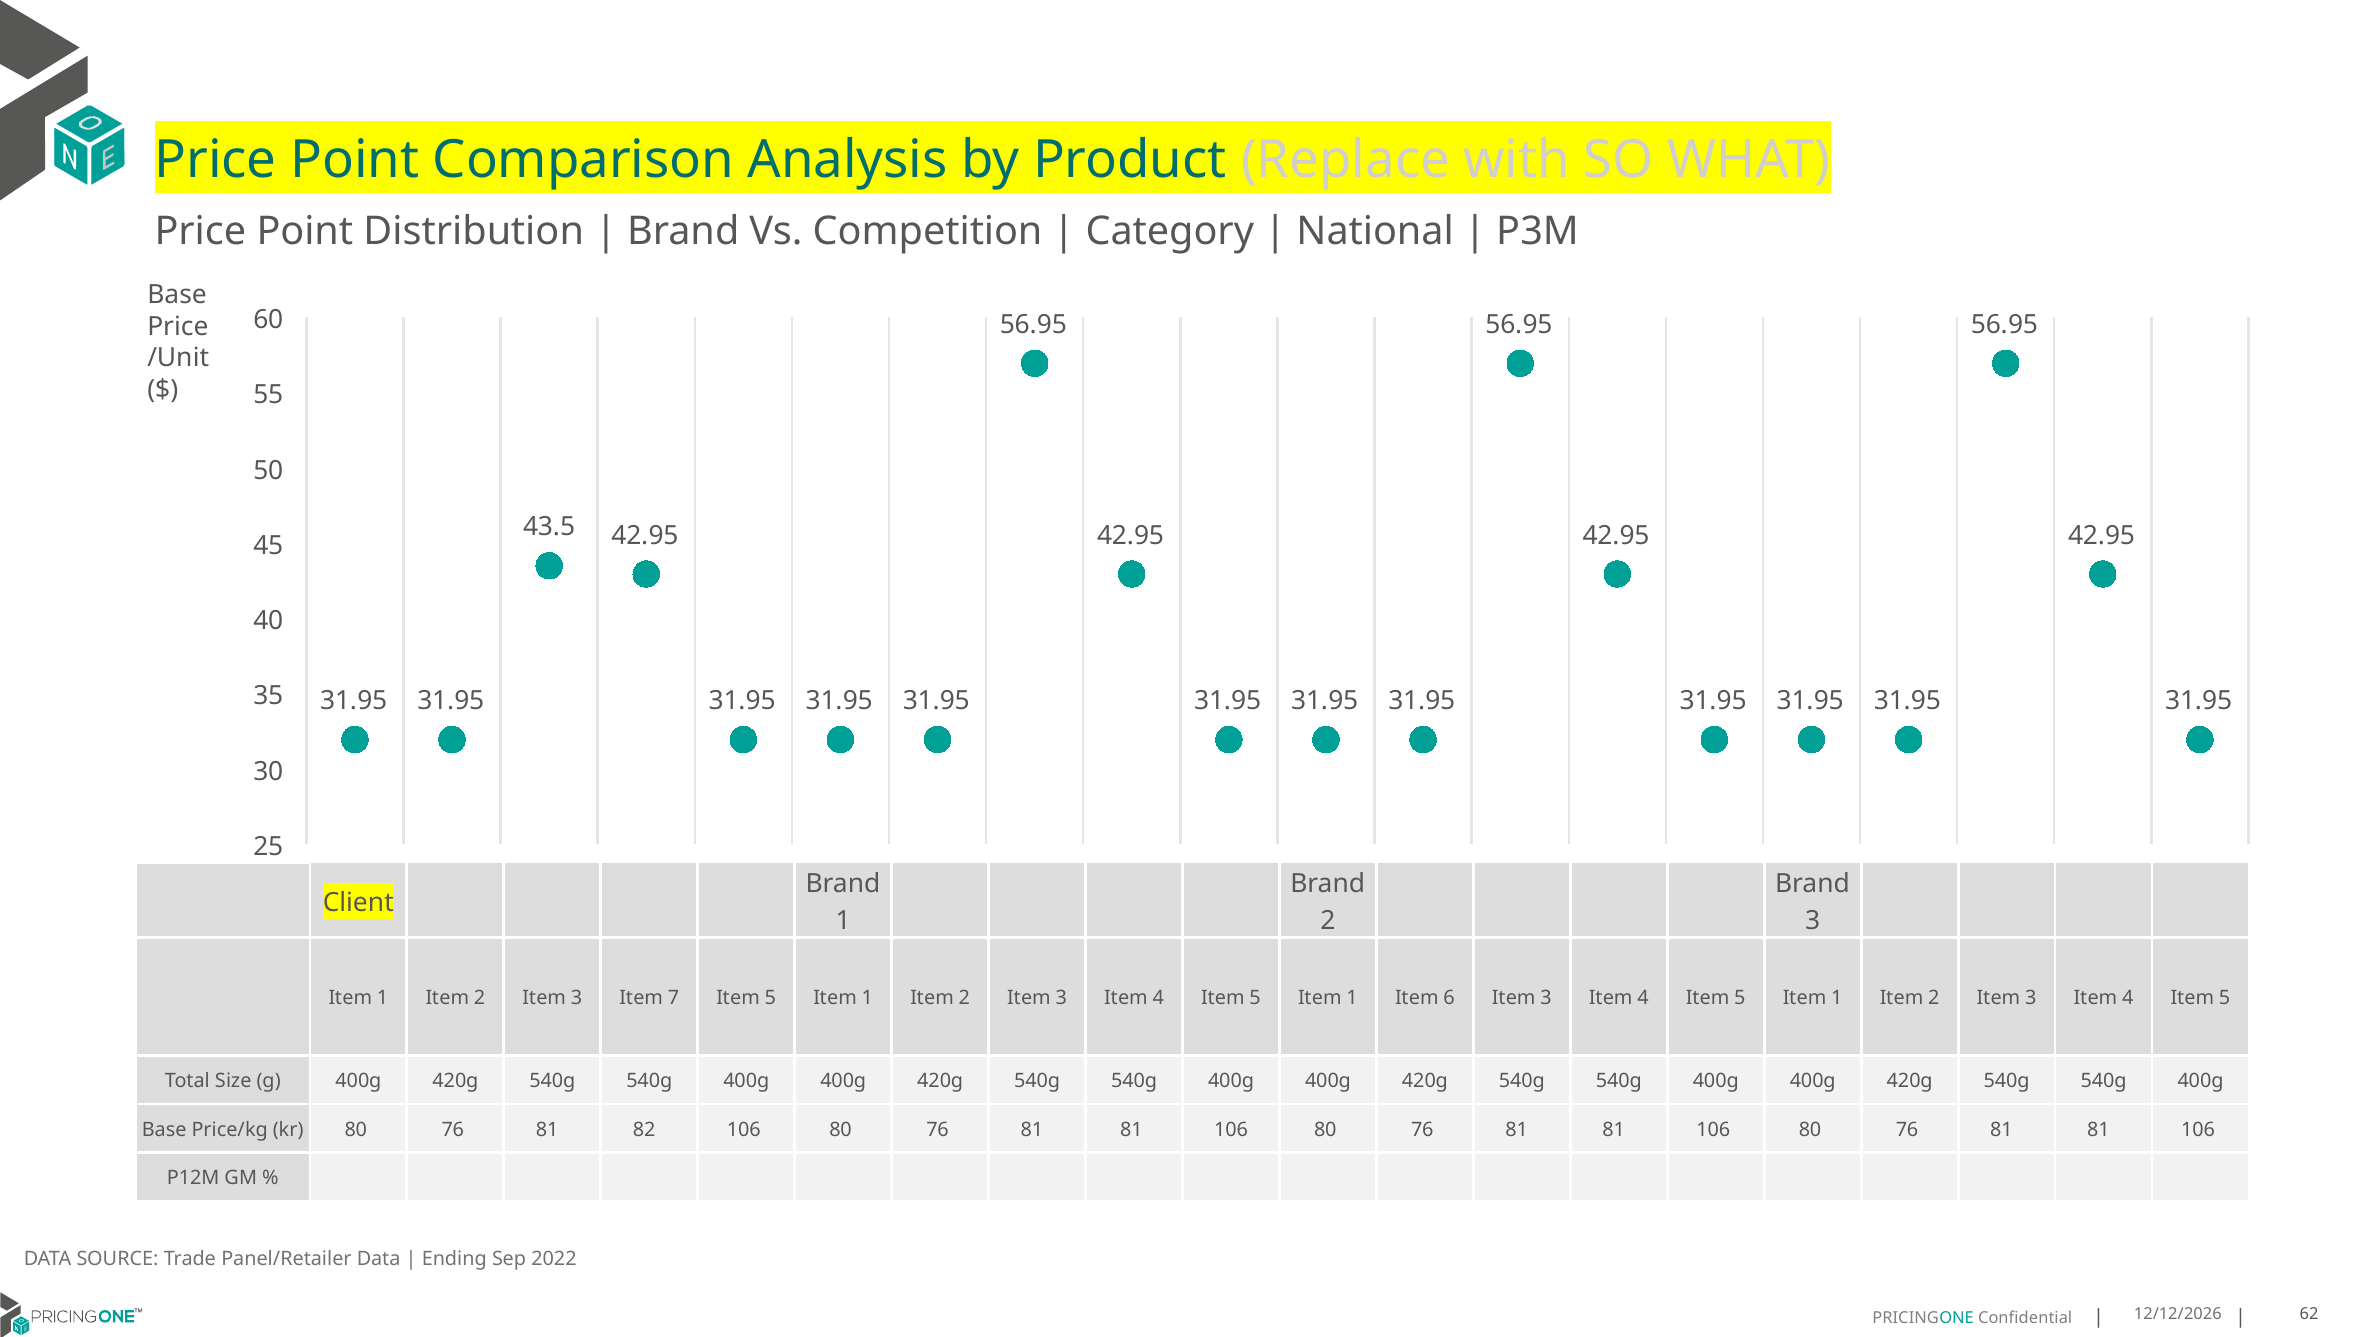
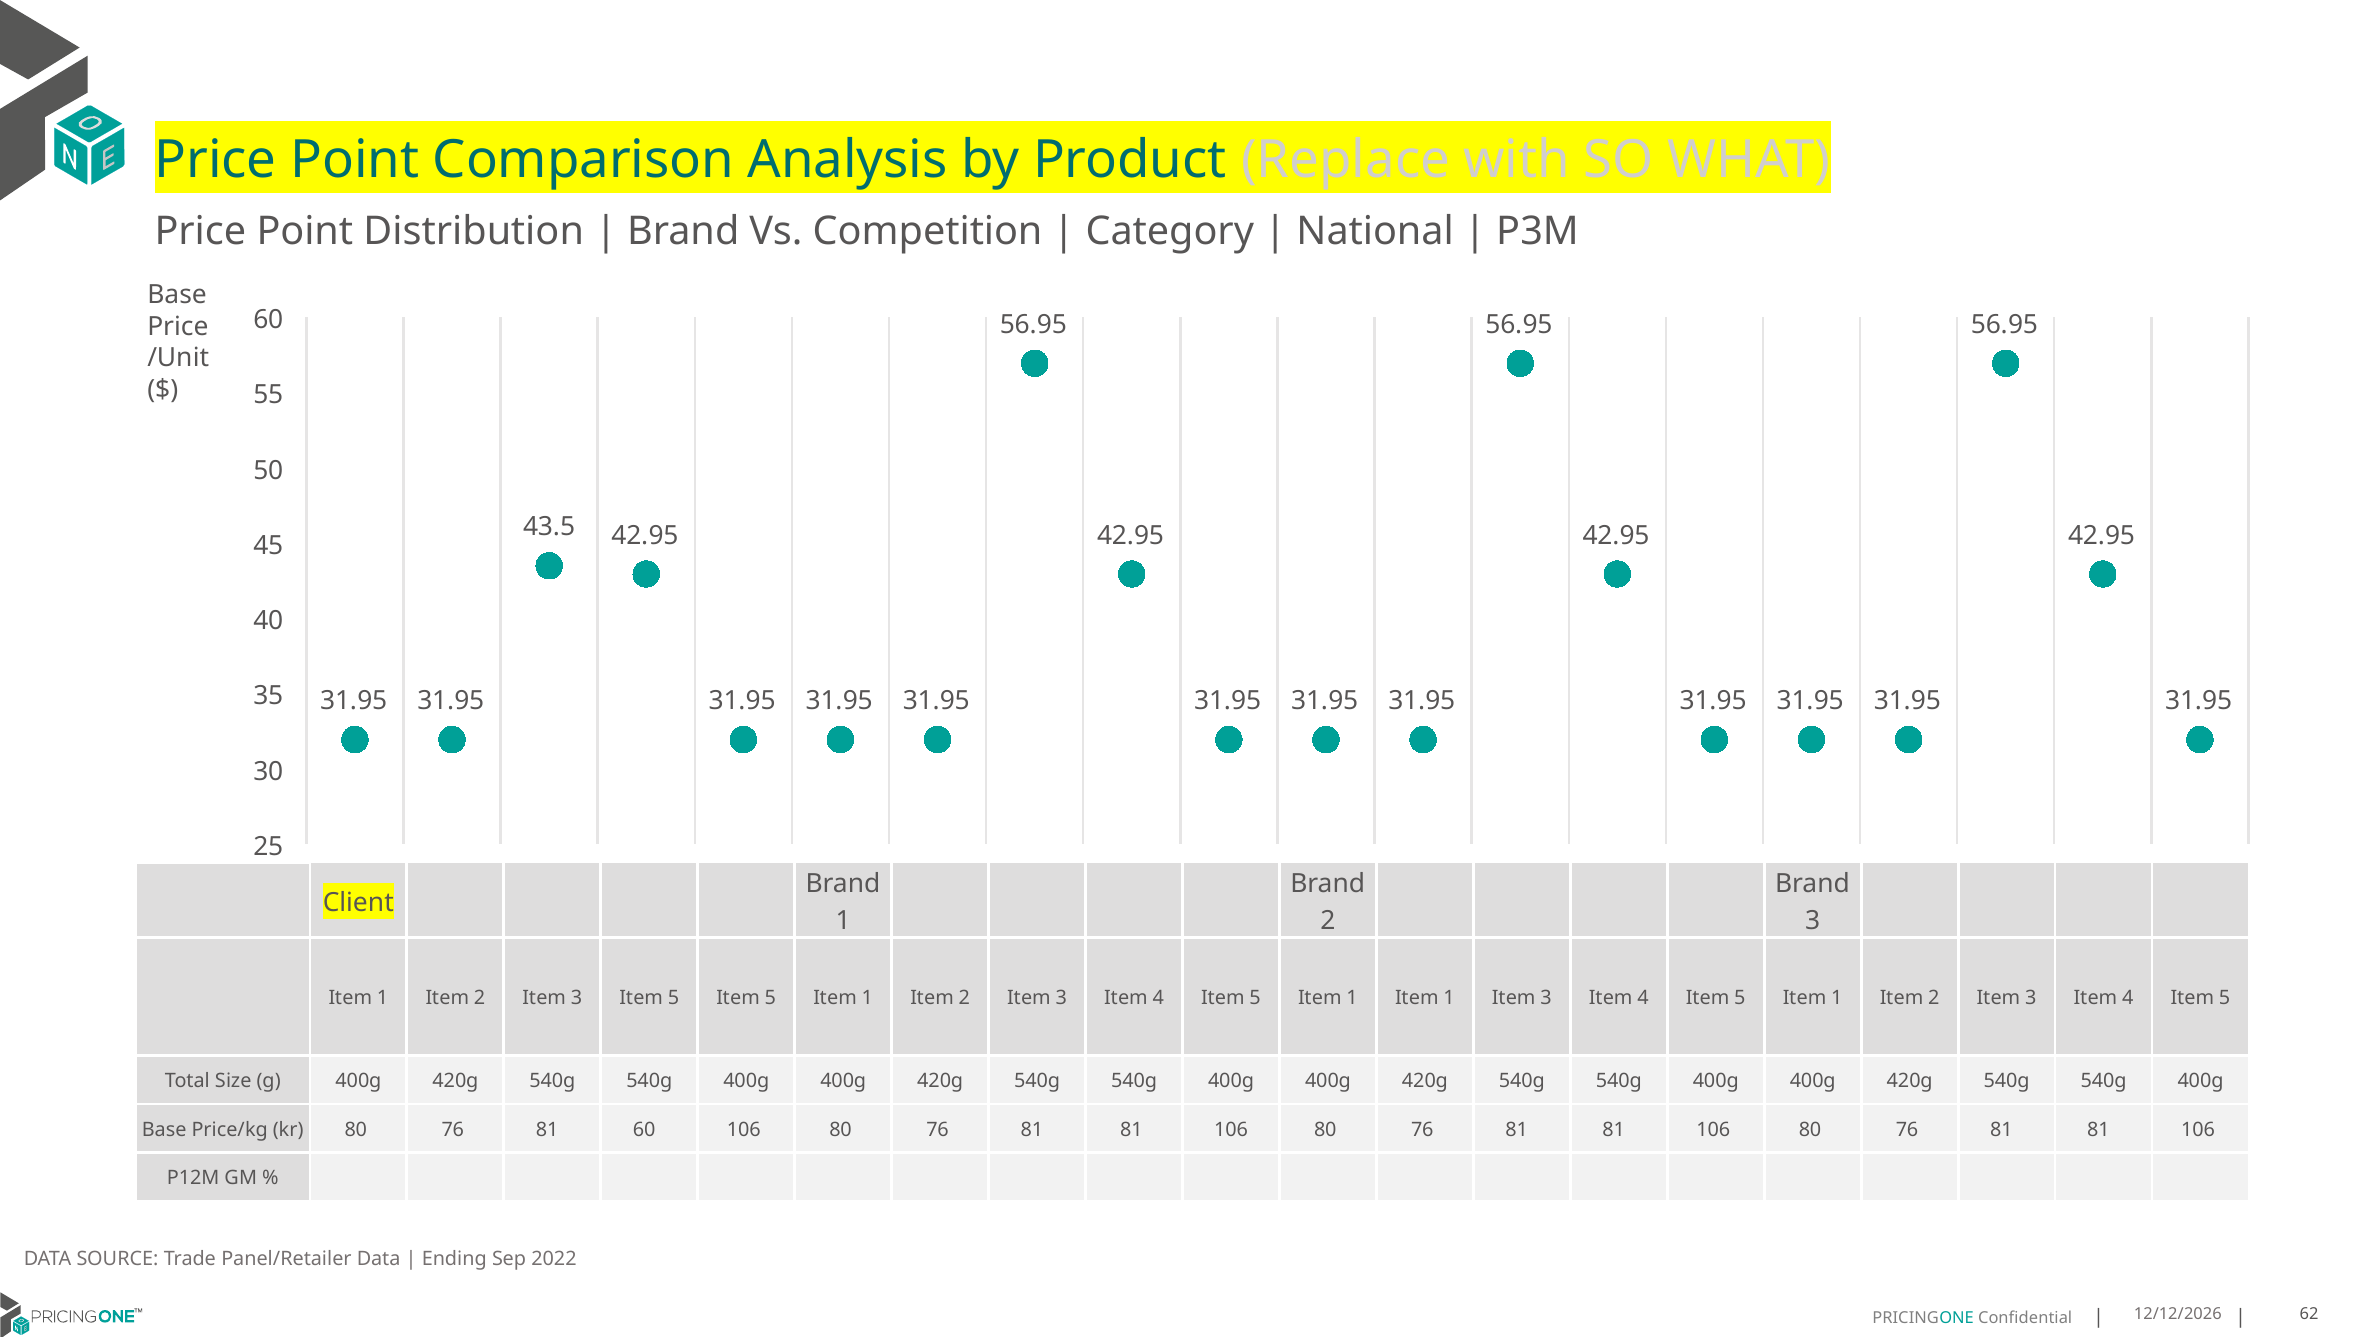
3 Item 7: 7 -> 5 (673, 998)
1 Item 6: 6 -> 1 (1449, 998)
81 82: 82 -> 60 (644, 1130)
